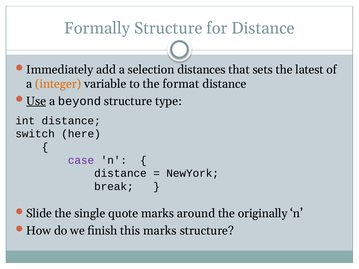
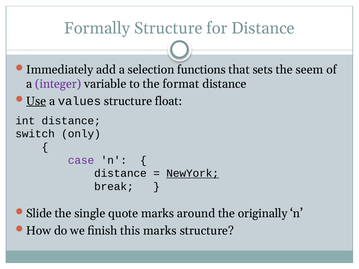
distances: distances -> functions (201, 70)
latest: latest -> seem (309, 70)
integer colour: orange -> purple (58, 84)
beyond: beyond -> values (79, 101)
type: type -> float (169, 101)
here: here -> only (81, 134)
NewYork underline: none -> present (193, 173)
